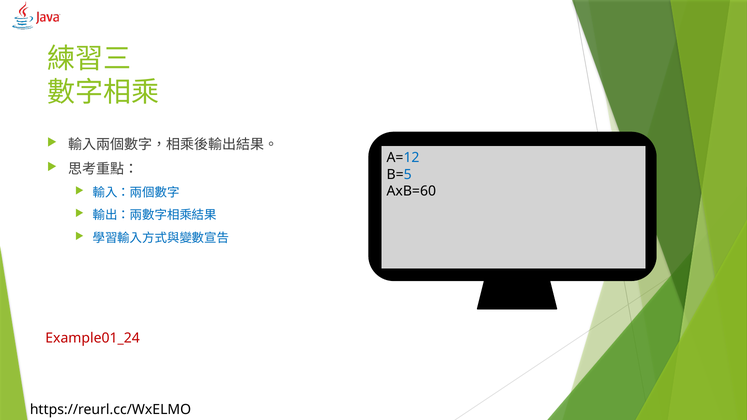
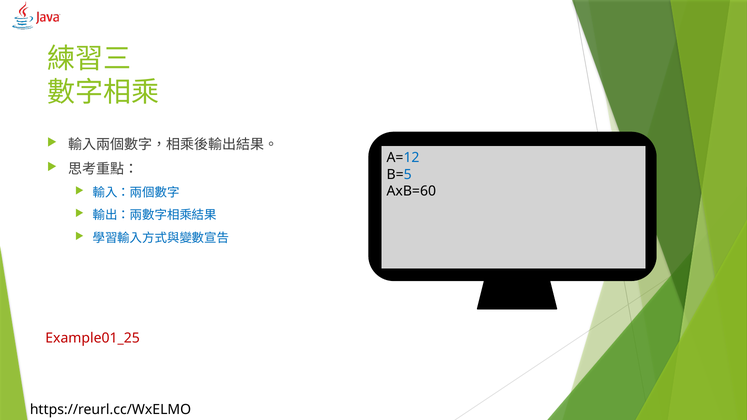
Example01_24: Example01_24 -> Example01_25 (93, 338)
